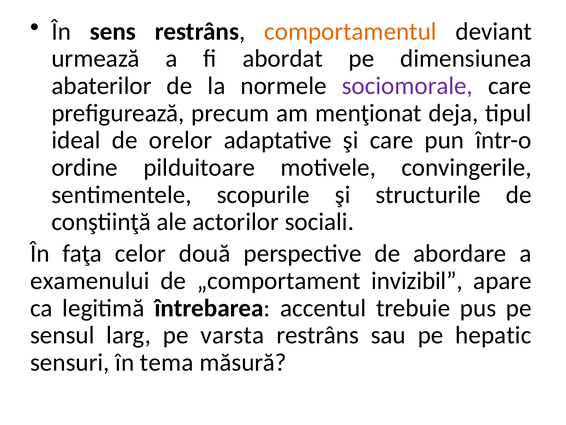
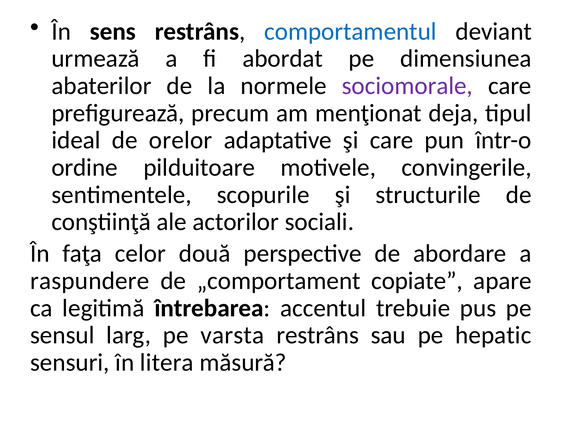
comportamentul colour: orange -> blue (350, 31)
examenului: examenului -> raspundere (90, 281)
invizibil: invizibil -> copiate (417, 281)
tema: tema -> litera (167, 362)
